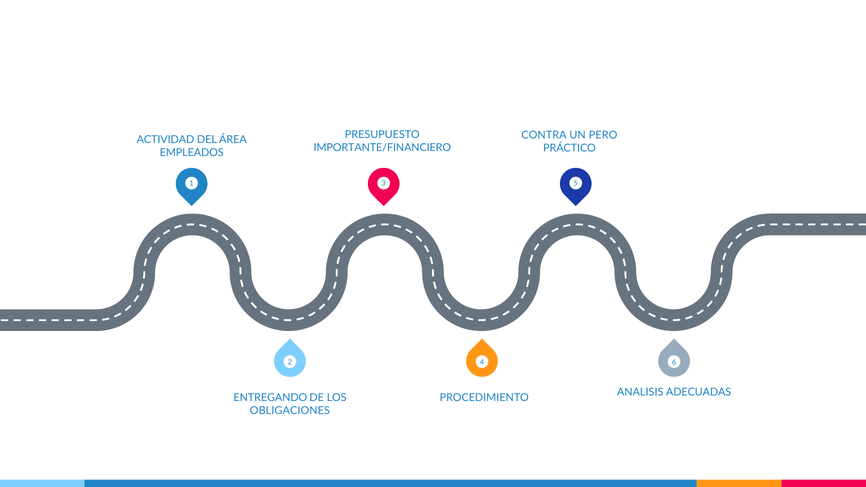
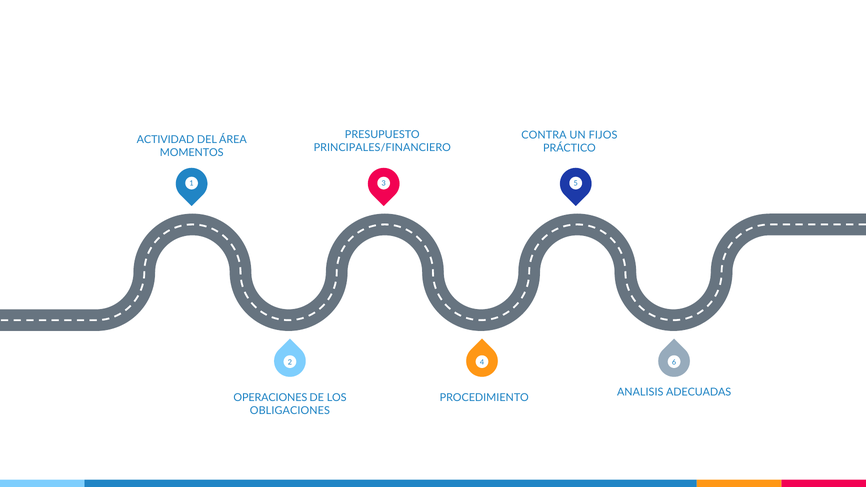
PERO: PERO -> FIJOS (603, 135)
IMPORTANTE/FINANCIERO: IMPORTANTE/FINANCIERO -> PRINCIPALES/FINANCIERO (382, 148)
EMPLEADOS: EMPLEADOS -> MOMENTOS (192, 153)
ENTREGANDO: ENTREGANDO -> OPERACIONES (270, 398)
